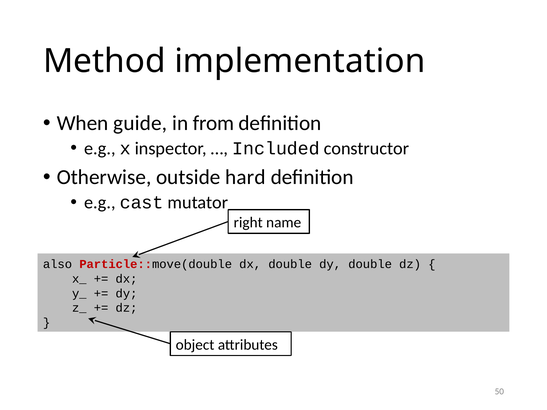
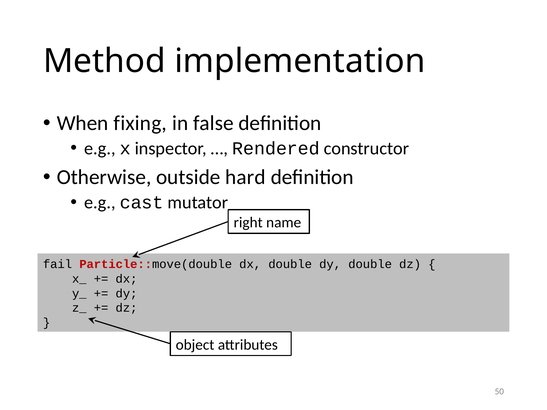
guide: guide -> fixing (140, 123)
from: from -> false (213, 123)
Included: Included -> Rendered (276, 148)
also: also -> fail (58, 264)
